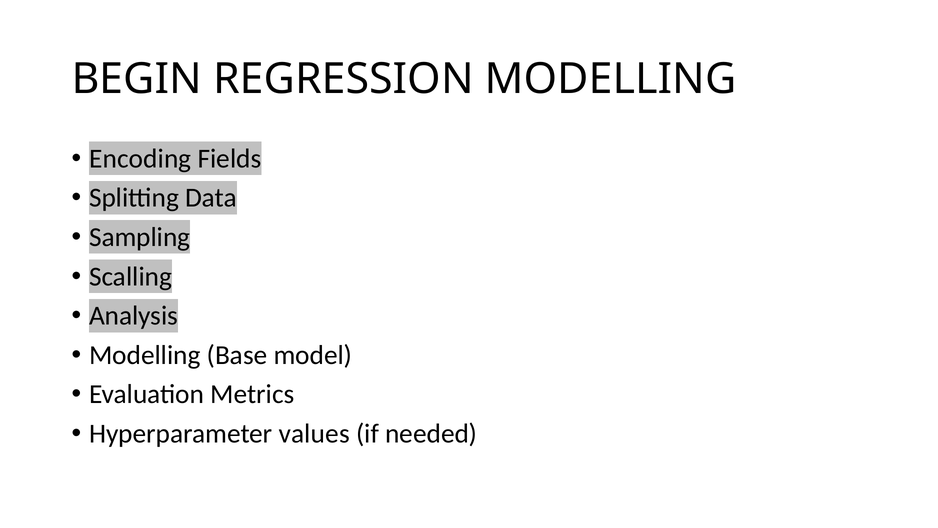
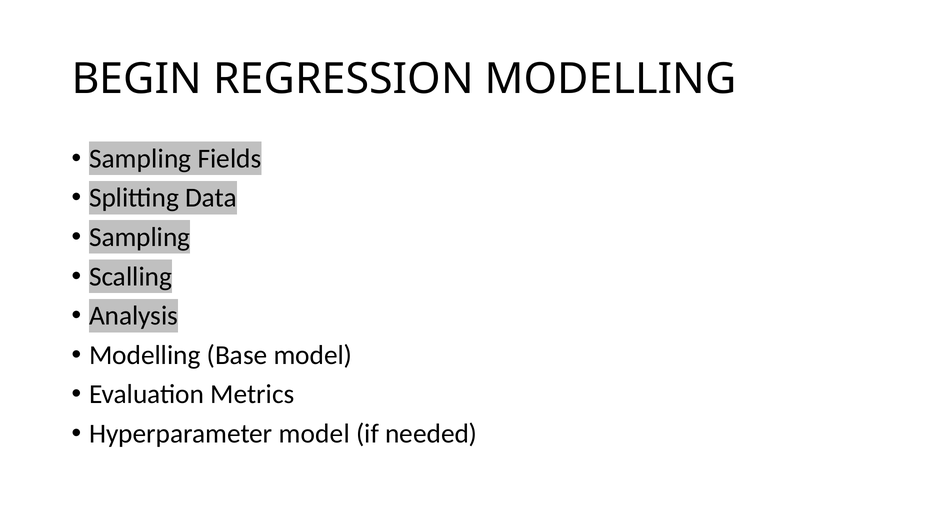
Encoding: Encoding -> Sampling (140, 159)
Hyperparameter values: values -> model (314, 433)
